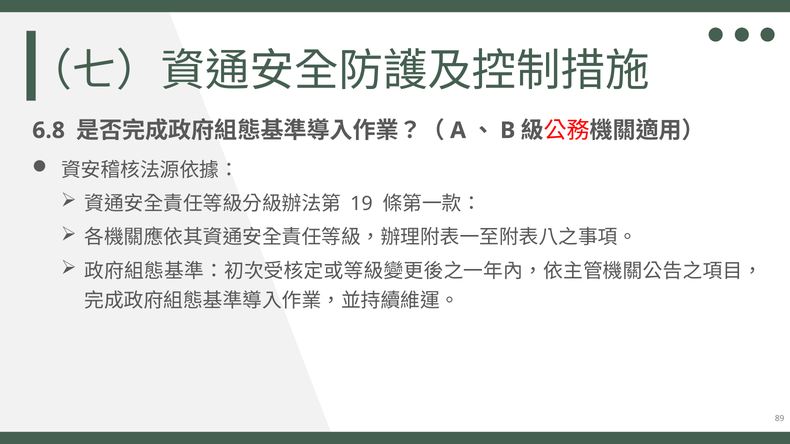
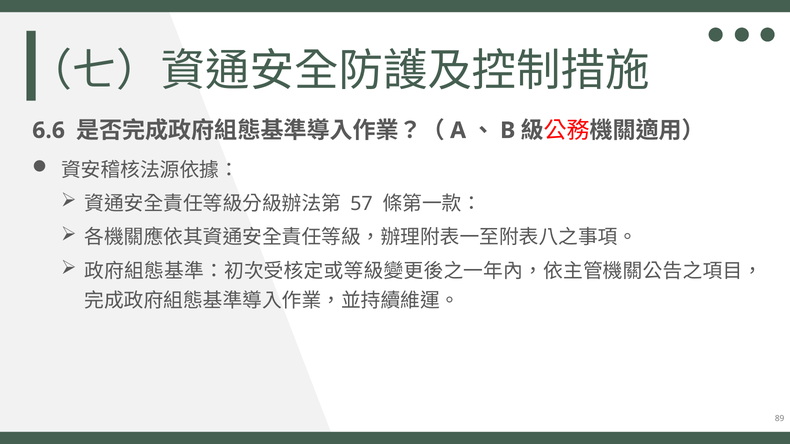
6.8: 6.8 -> 6.6 (49, 131)
19: 19 -> 57 (361, 204)
